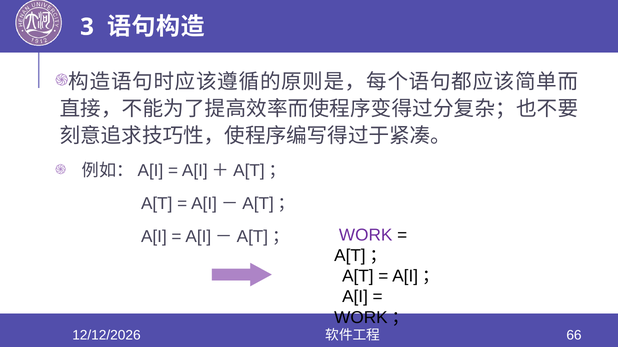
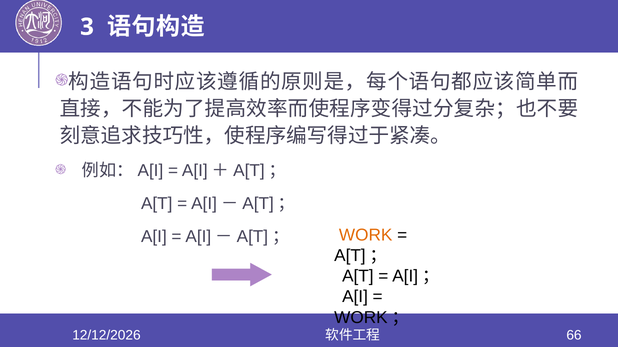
WORK colour: purple -> orange (366, 235)
